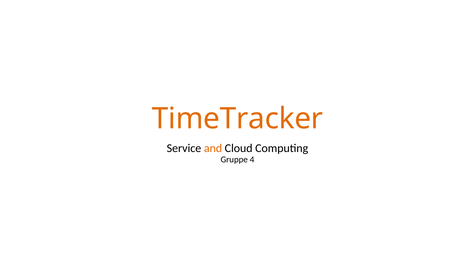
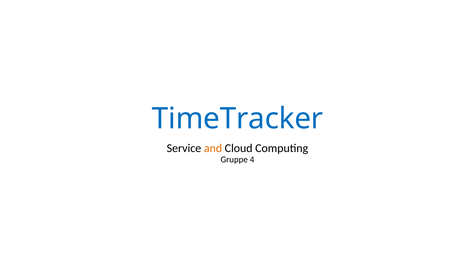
TimeTracker colour: orange -> blue (238, 119)
